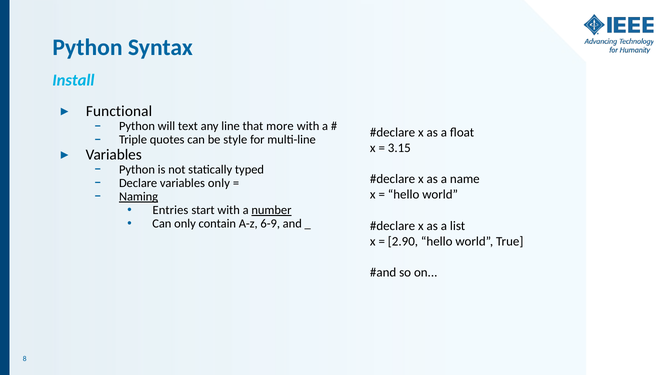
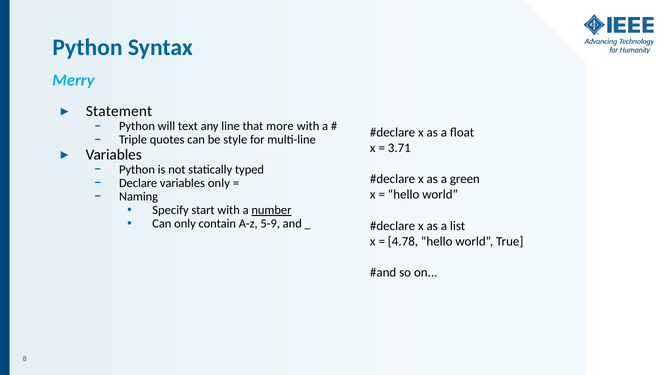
Install: Install -> Merry (73, 80)
Functional: Functional -> Statement (119, 111)
3.15: 3.15 -> 3.71 (399, 148)
name: name -> green (465, 179)
Naming underline: present -> none (139, 197)
Entries: Entries -> Specify (170, 210)
6-9: 6-9 -> 5-9 (270, 224)
2.90: 2.90 -> 4.78 (403, 241)
